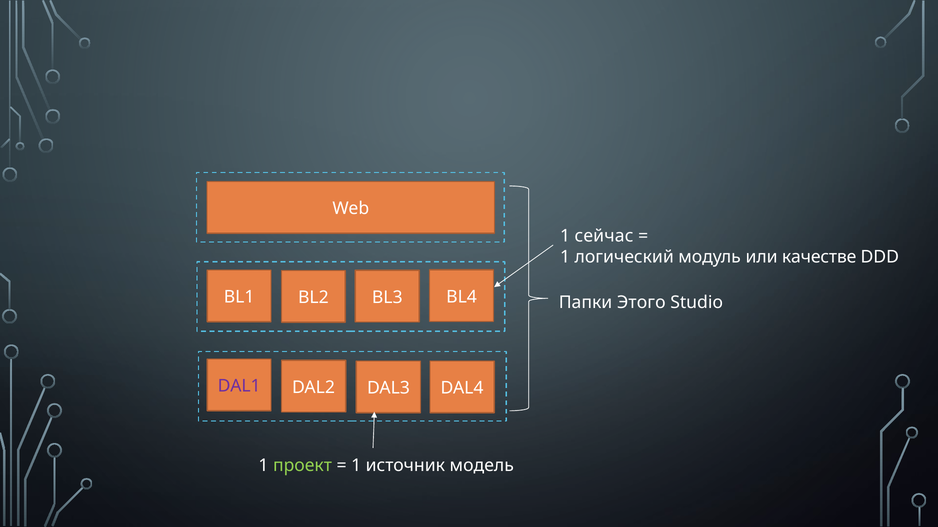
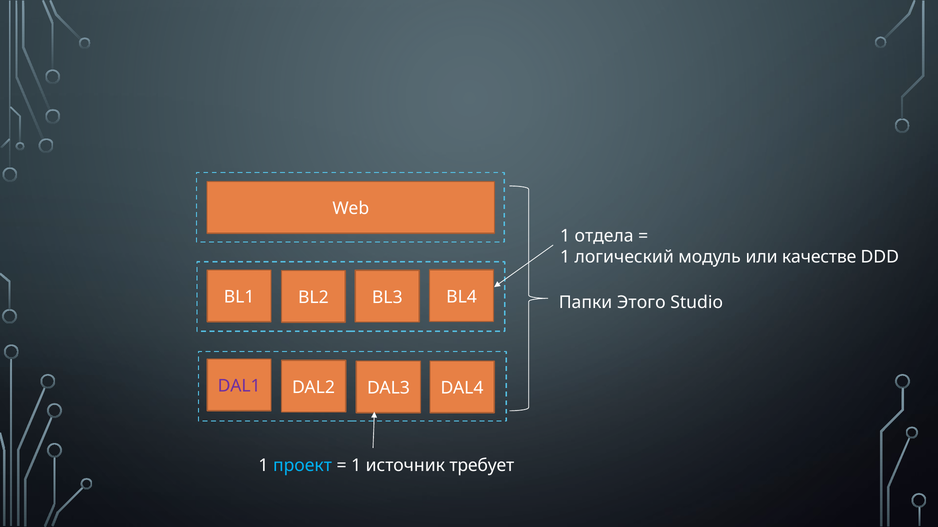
сейчас: сейчас -> отдела (604, 236)
проект colour: light green -> light blue (302, 466)
модель: модель -> требует (482, 466)
